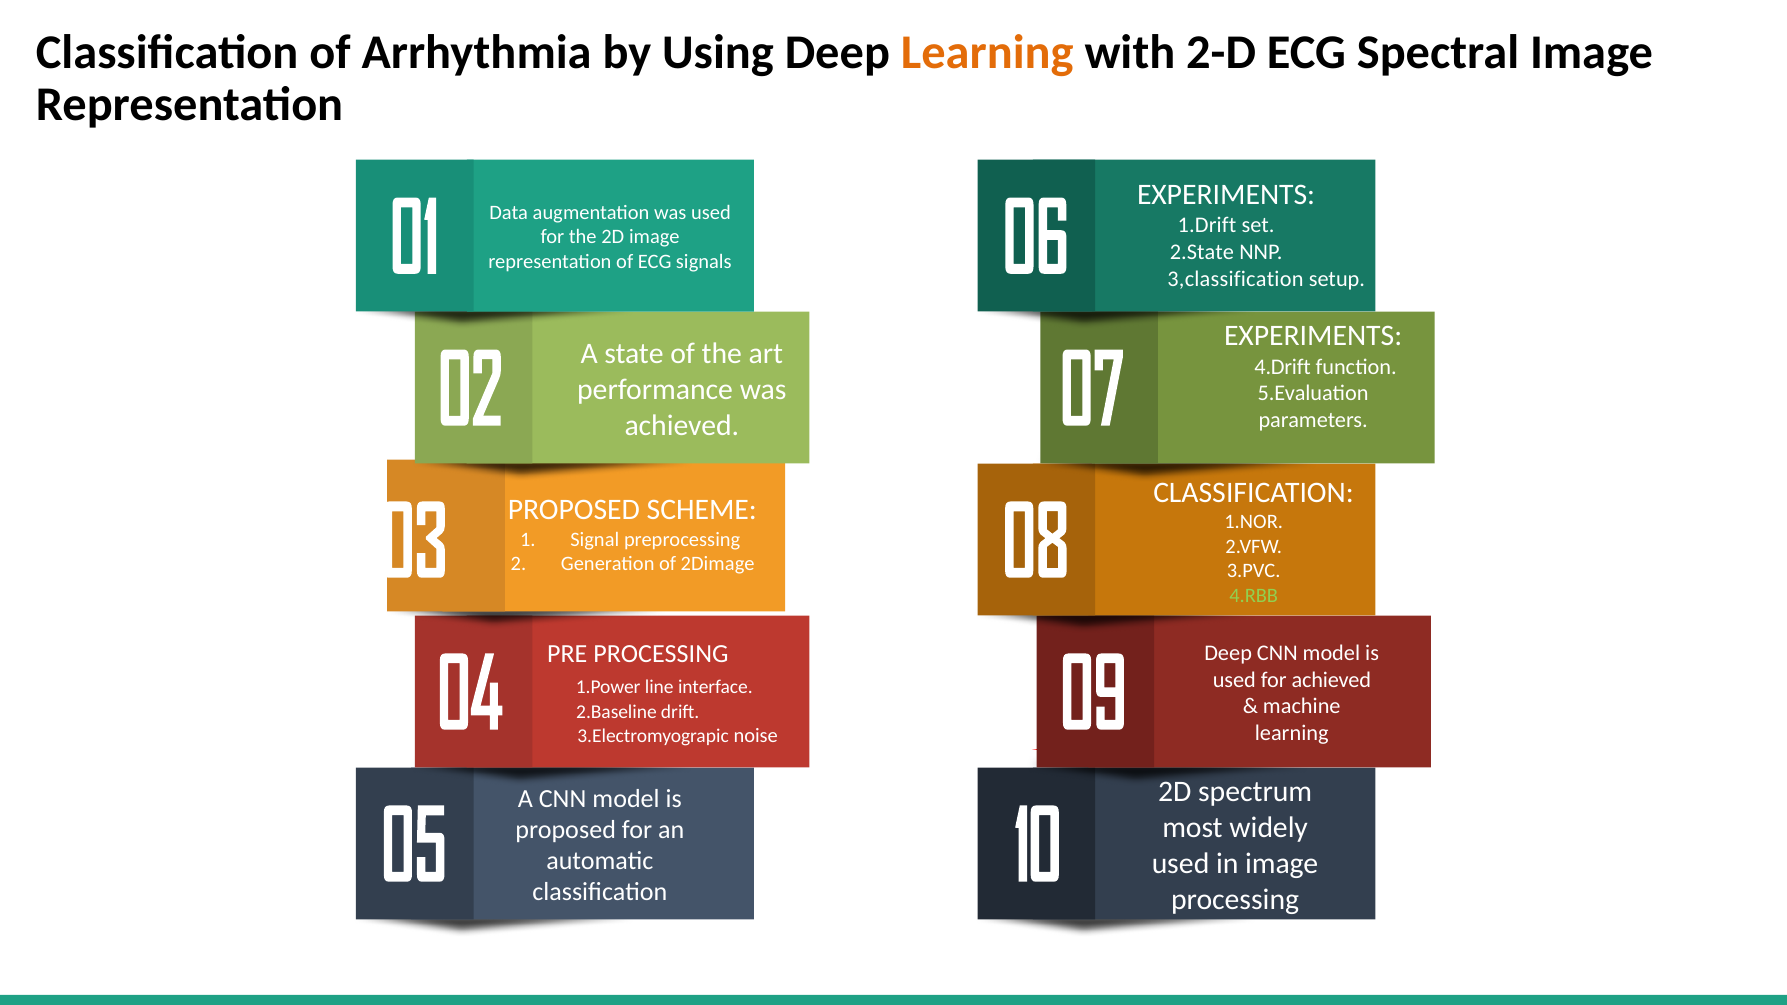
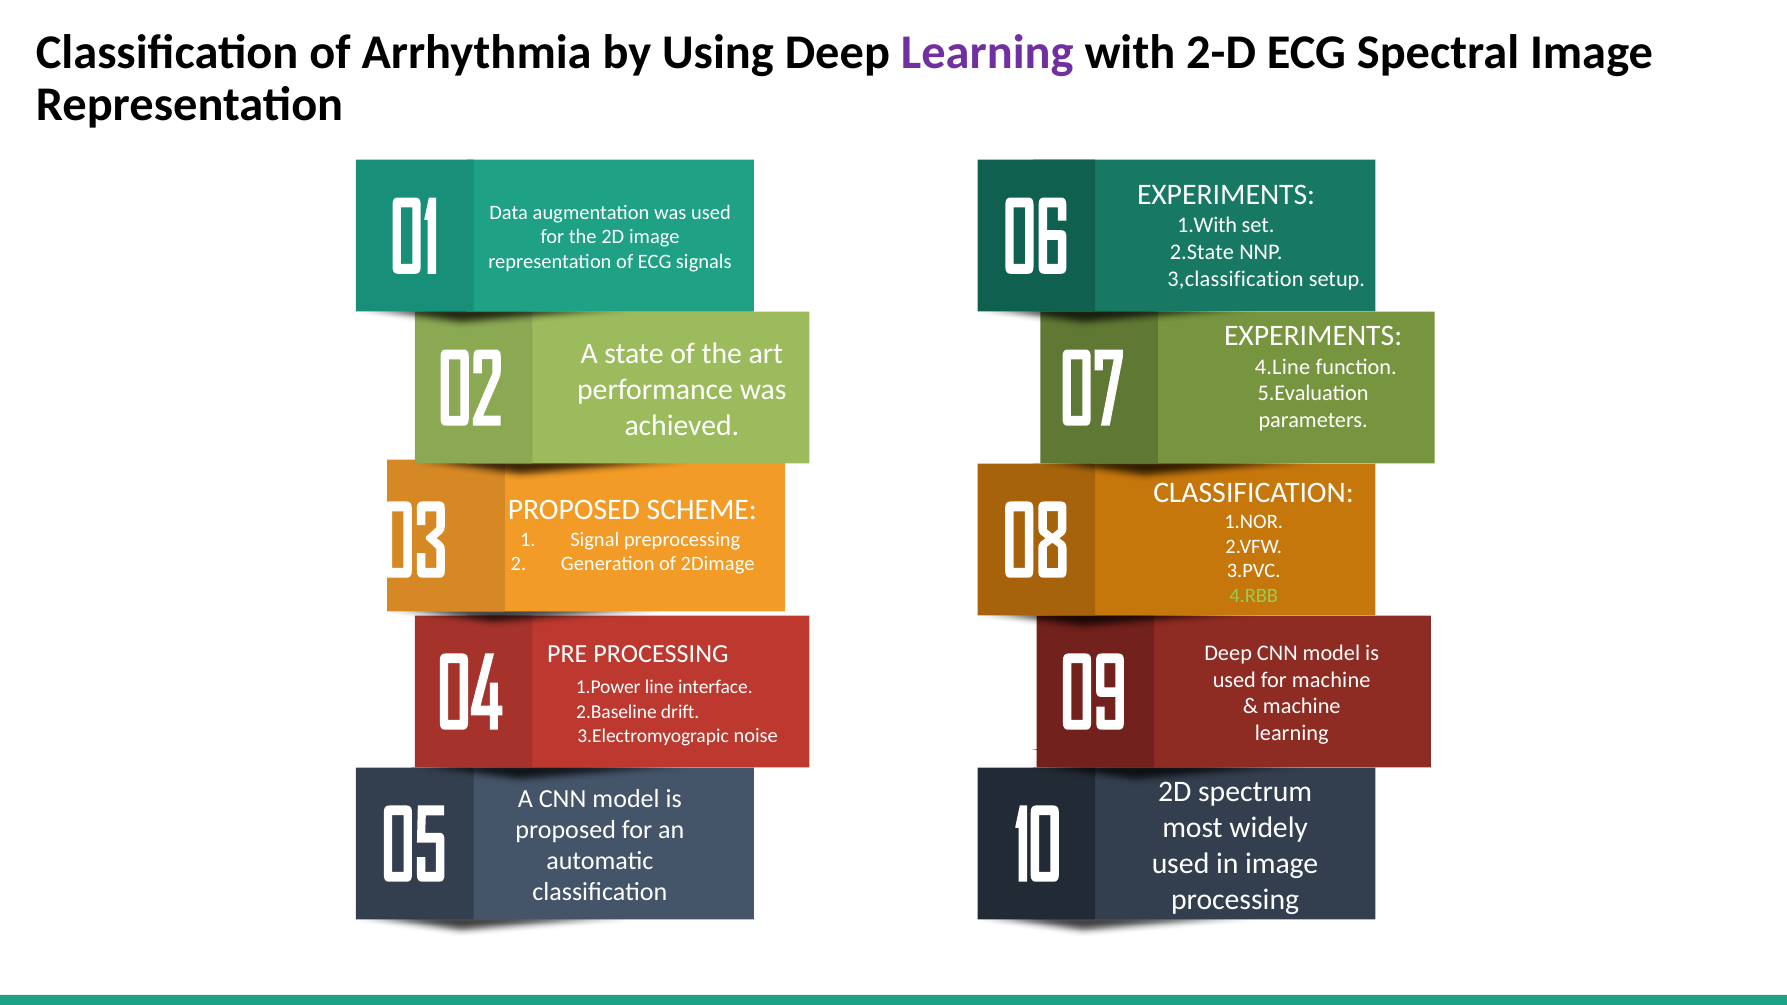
Learning colour: orange -> purple (987, 52)
1.Drift: 1.Drift -> 1.With (1207, 226)
4.Drift: 4.Drift -> 4.Line (1282, 367)
for achieved: achieved -> machine (1331, 680)
